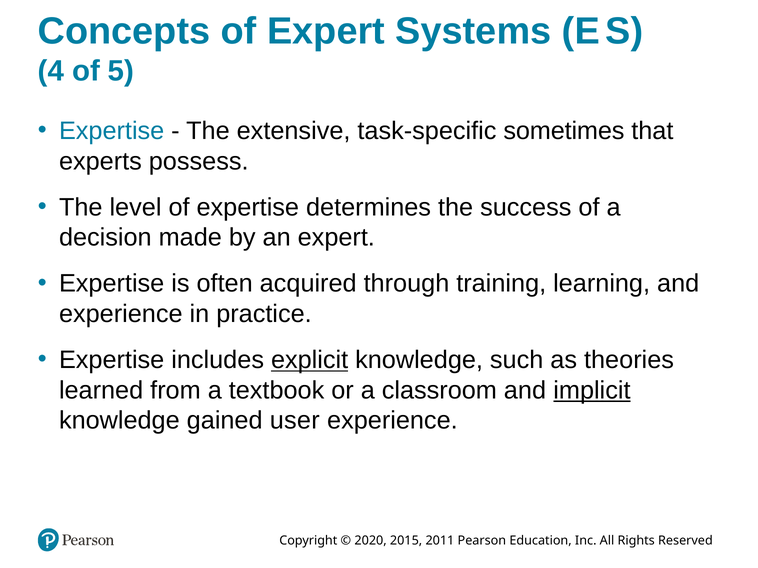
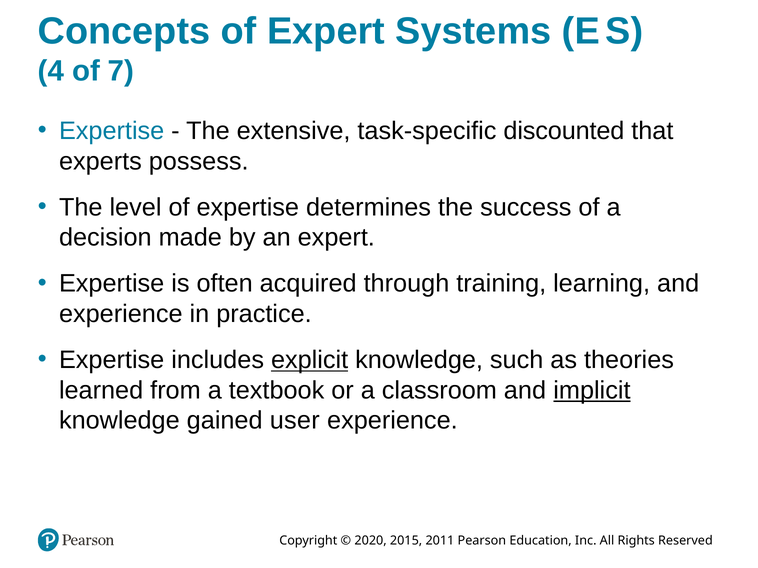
5: 5 -> 7 (121, 71)
sometimes: sometimes -> discounted (564, 131)
